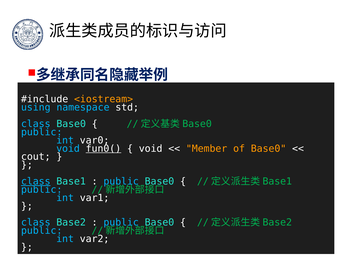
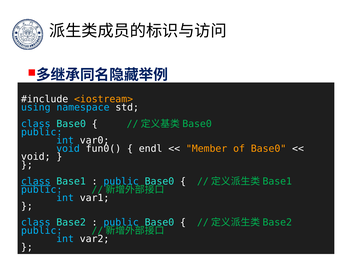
fun0( underline: present -> none (103, 149)
void: void -> endl (151, 149)
cout: cout -> void (36, 157)
